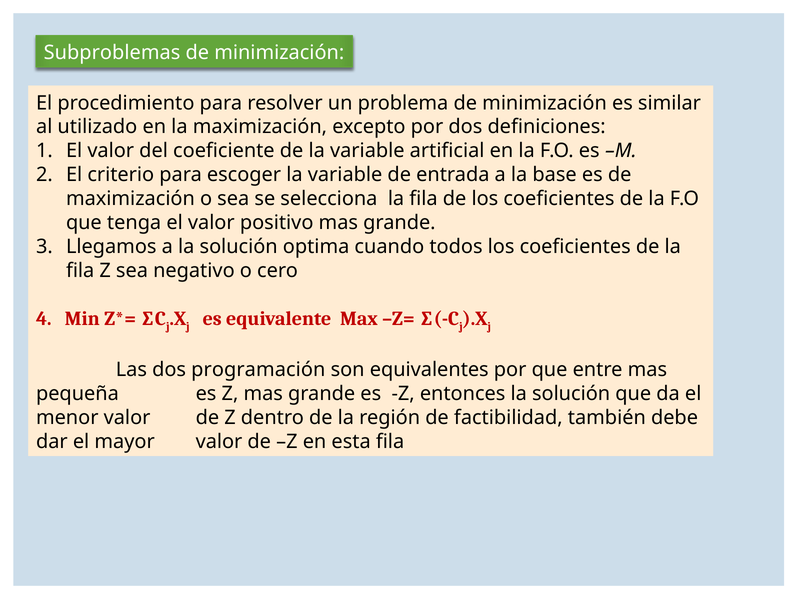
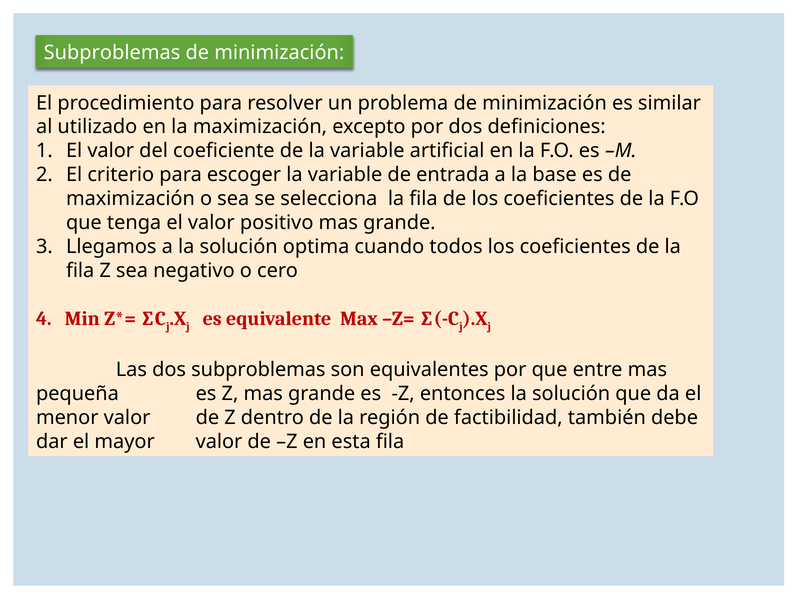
dos programación: programación -> subproblemas (258, 369)
